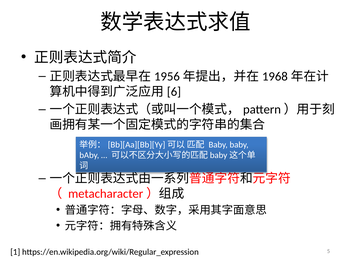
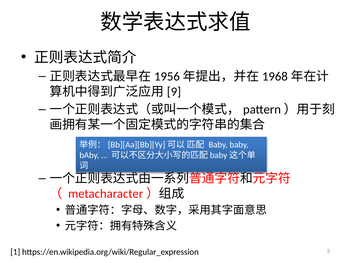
6: 6 -> 9 (174, 92)
